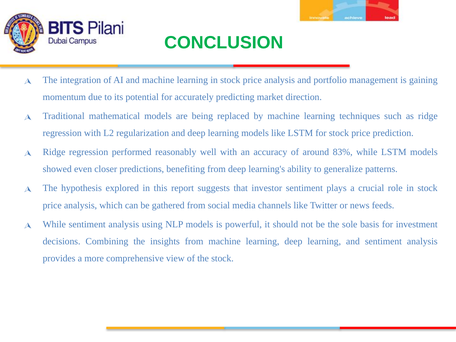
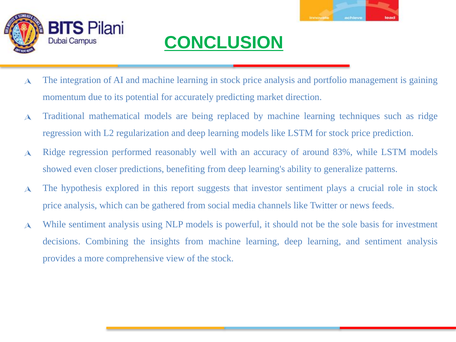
CONCLUSION underline: none -> present (224, 43)
